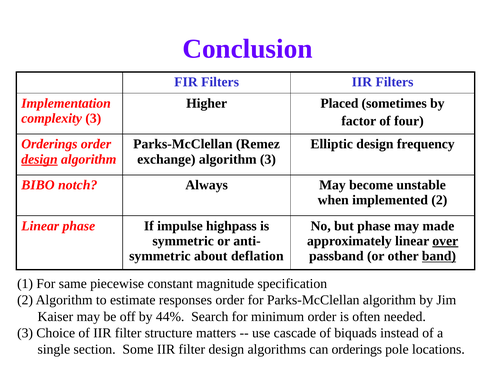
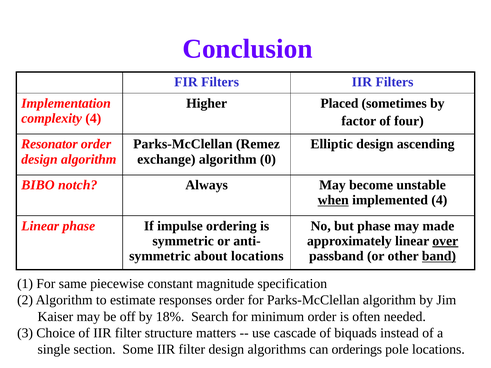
complexity 3: 3 -> 4 (93, 118)
Orderings: Orderings -> Resonator (49, 144)
frequency: frequency -> ascending (426, 144)
design underline: present -> none (39, 159)
algorithm 3: 3 -> 0 (268, 159)
when underline: none -> present (333, 200)
implemented 2: 2 -> 4 (439, 200)
highpass: highpass -> ordering (231, 226)
about deflation: deflation -> locations (257, 256)
44%: 44% -> 18% (170, 317)
